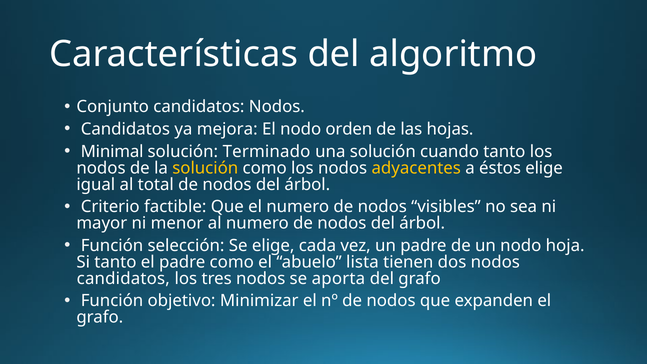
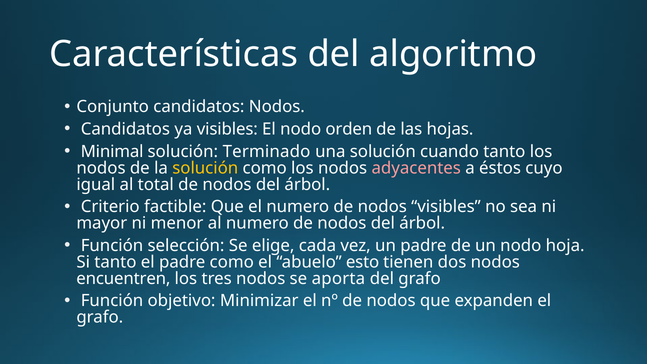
ya mejora: mejora -> visibles (227, 129)
adyacentes colour: yellow -> pink (416, 168)
éstos elige: elige -> cuyo (544, 168)
lista: lista -> esto (363, 262)
candidatos: candidatos -> encuentren (123, 278)
